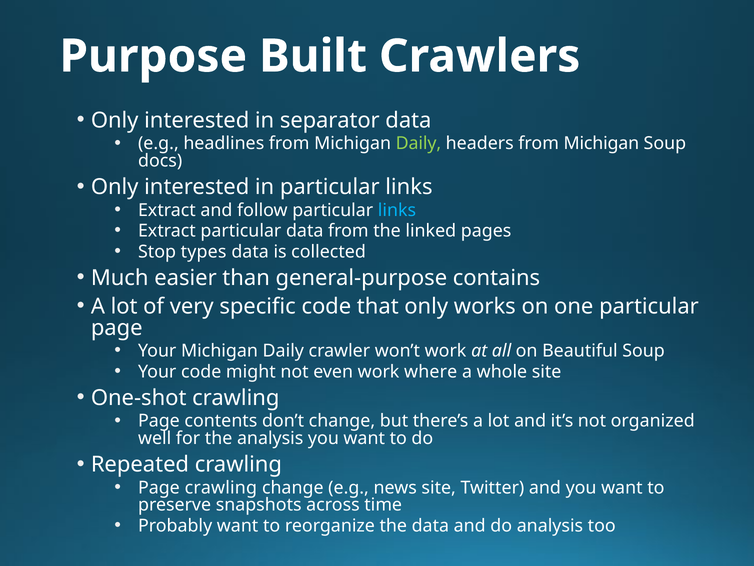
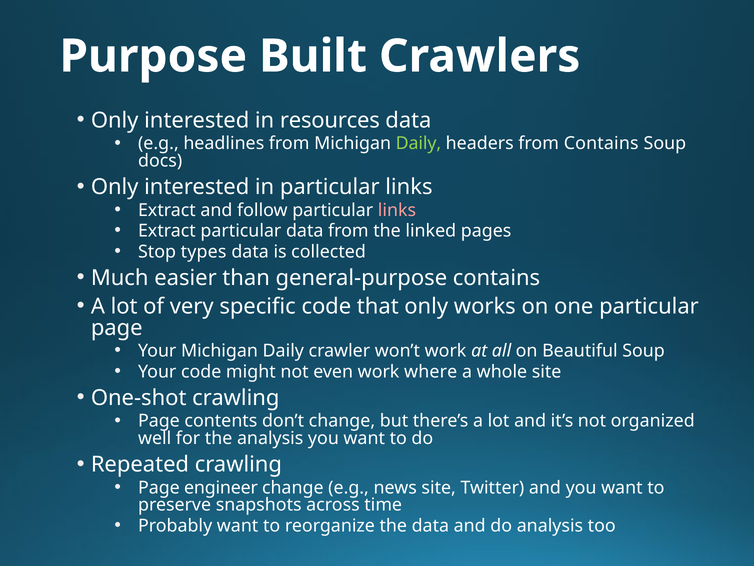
separator: separator -> resources (330, 120)
headers from Michigan: Michigan -> Contains (601, 143)
links colour: light blue -> pink (397, 210)
Page crawling: crawling -> engineer (221, 487)
